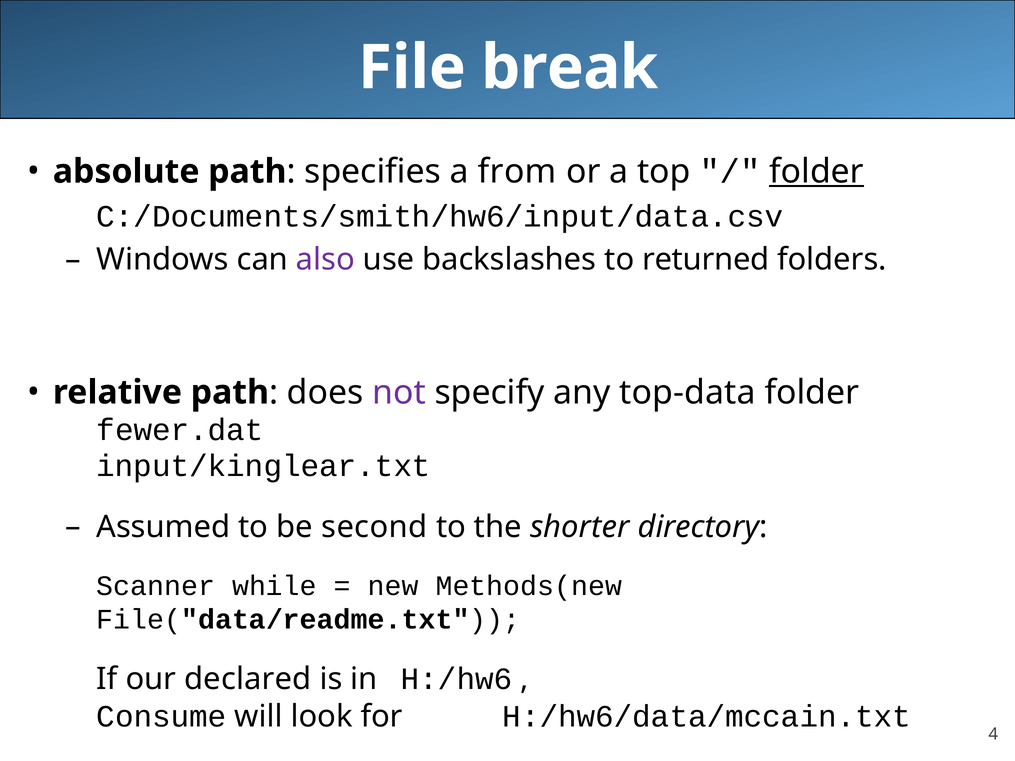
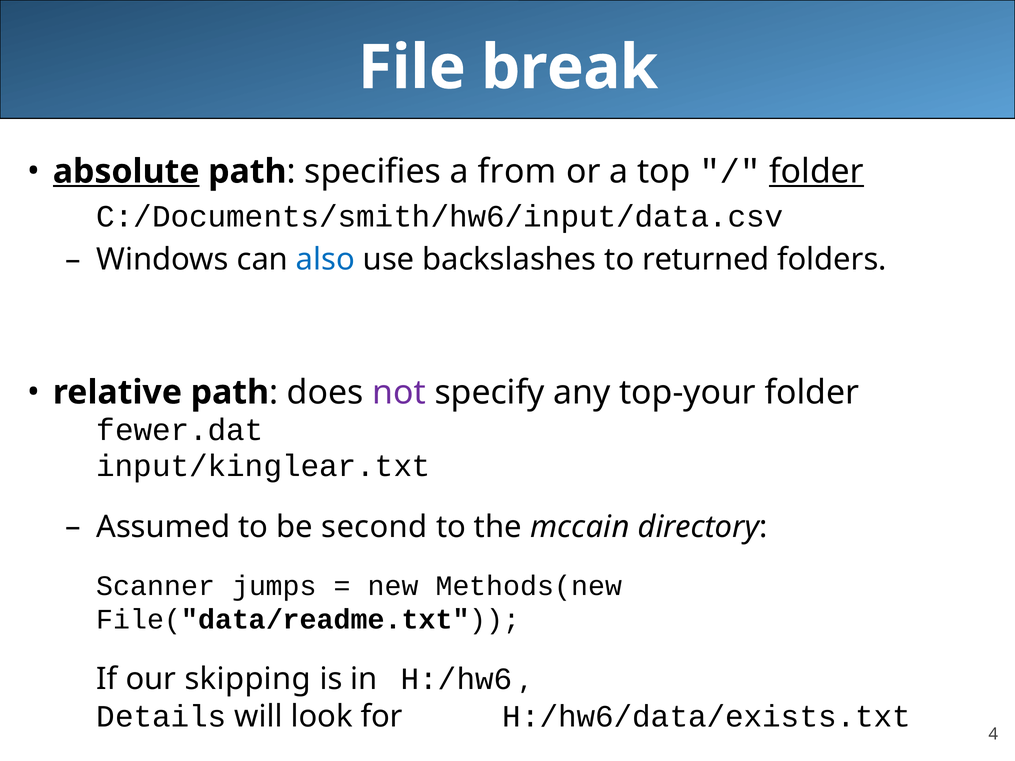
absolute underline: none -> present (126, 172)
also colour: purple -> blue (325, 260)
top-data: top-data -> top-your (688, 392)
shorter: shorter -> mccain (580, 527)
while: while -> jumps (274, 586)
declared: declared -> skipping (248, 679)
Consume: Consume -> Details (161, 717)
H:/hw6/data/mccain.txt: H:/hw6/data/mccain.txt -> H:/hw6/data/exists.txt (707, 717)
